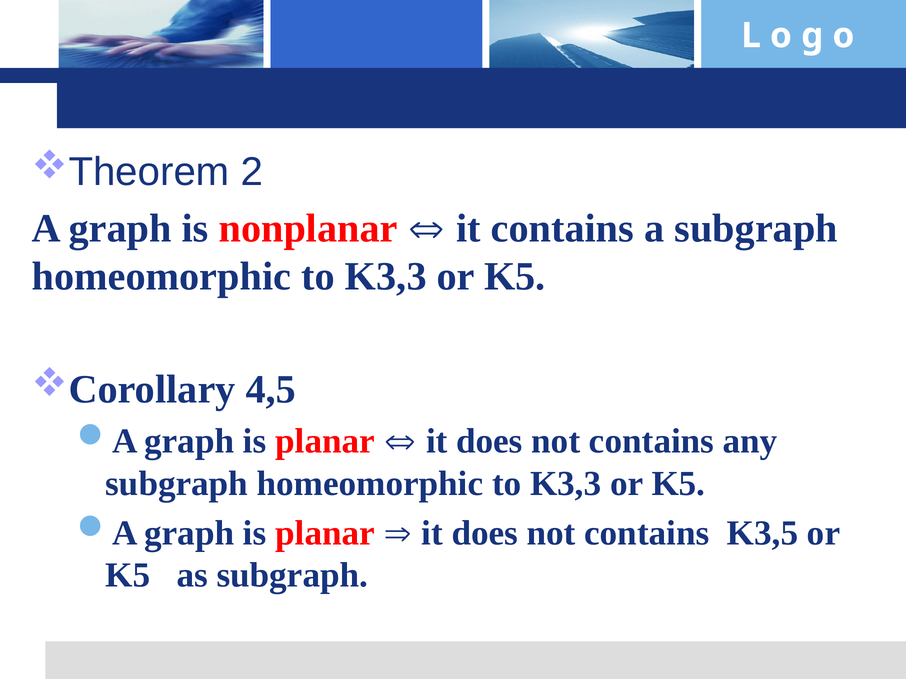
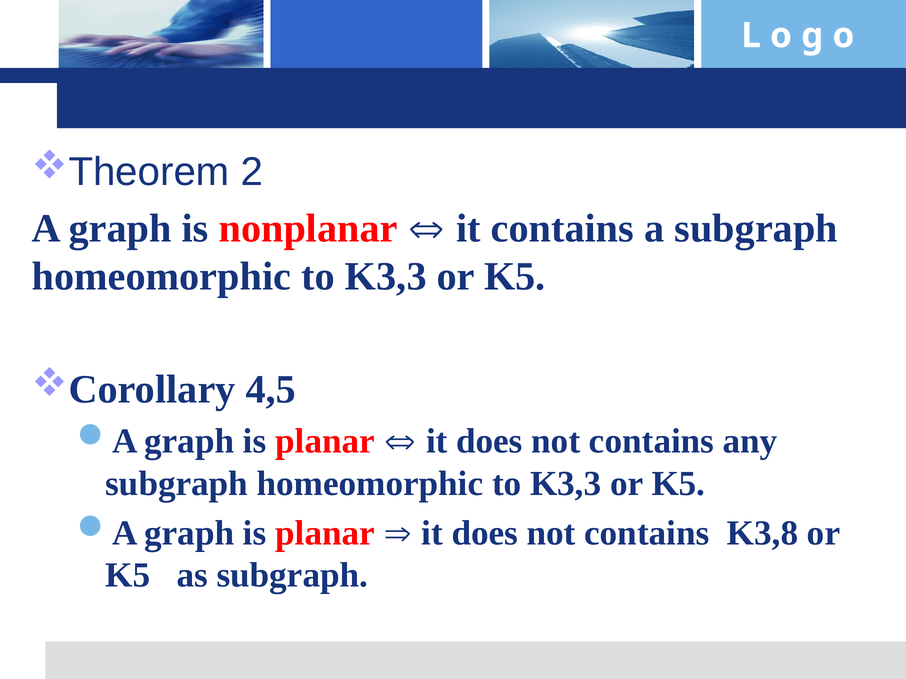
K3,5: K3,5 -> K3,8 (763, 533)
